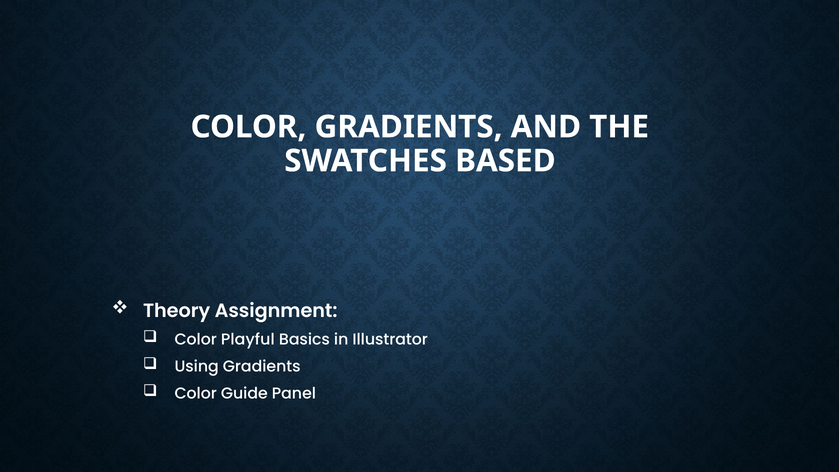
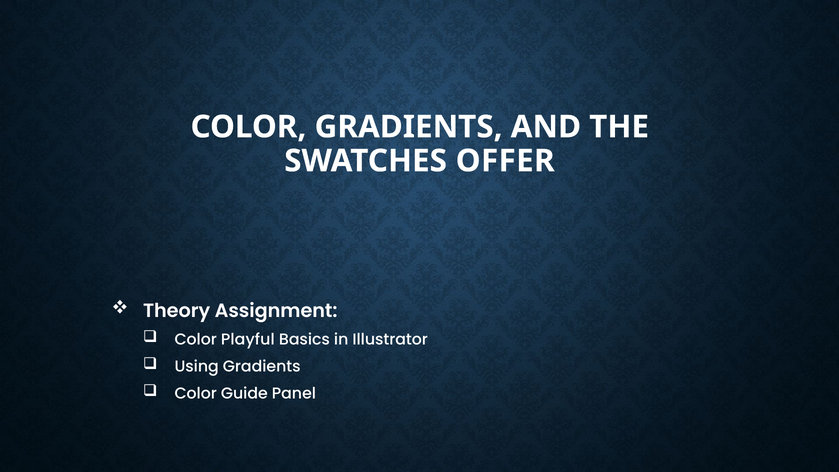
BASED: BASED -> OFFER (505, 161)
